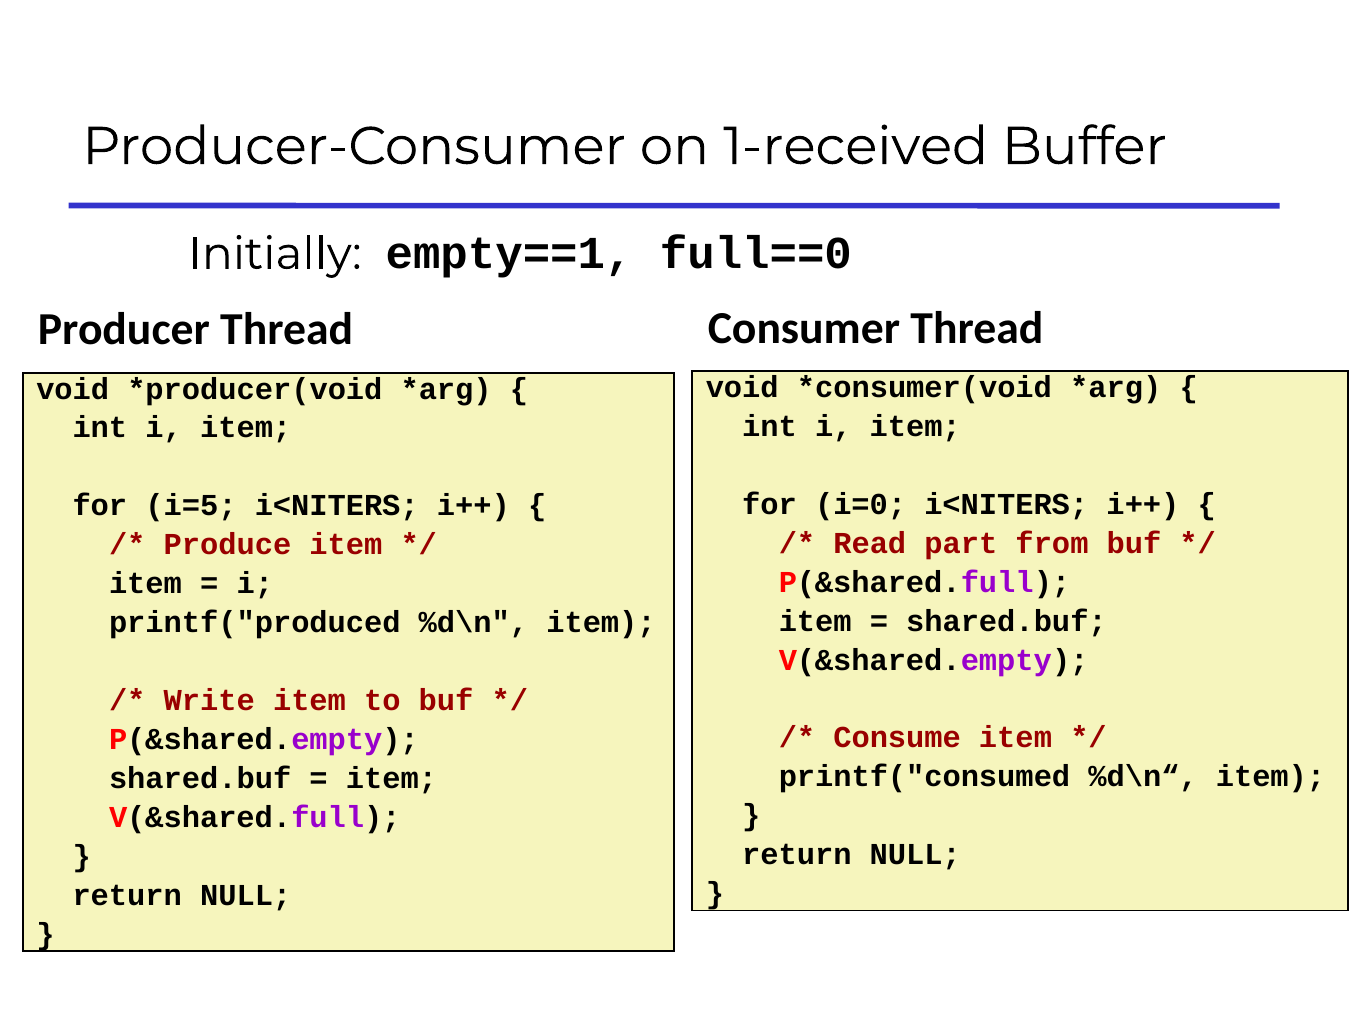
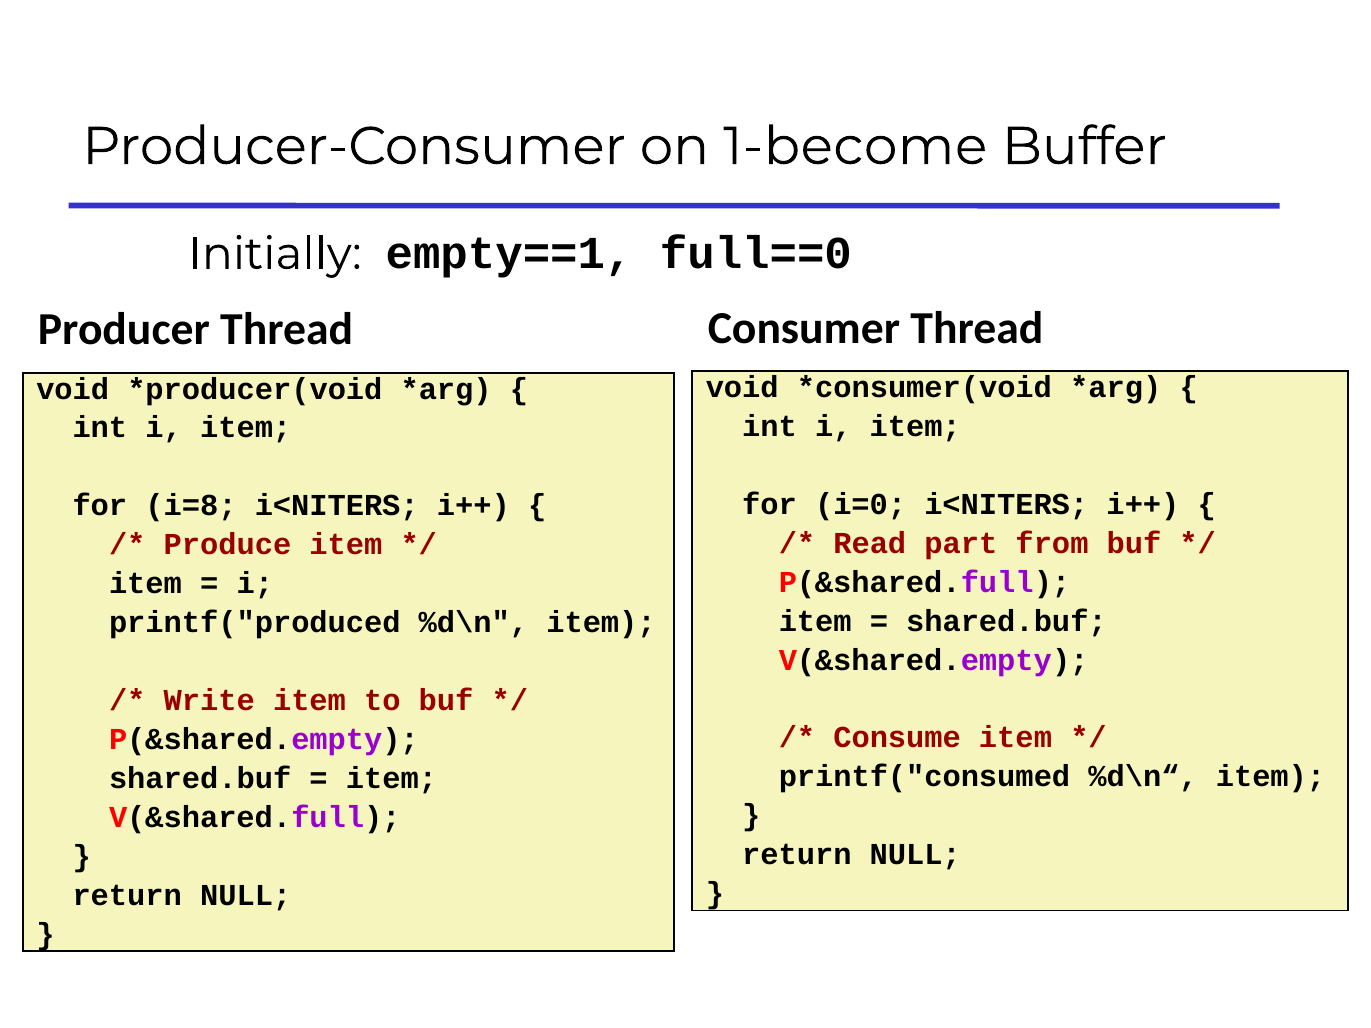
1-received: 1-received -> 1-become (855, 146)
i=5: i=5 -> i=8 (191, 506)
